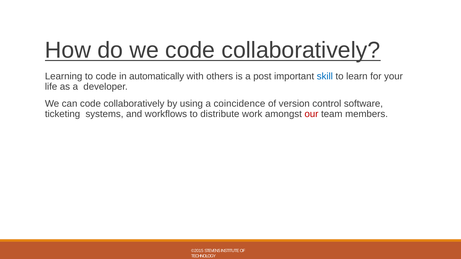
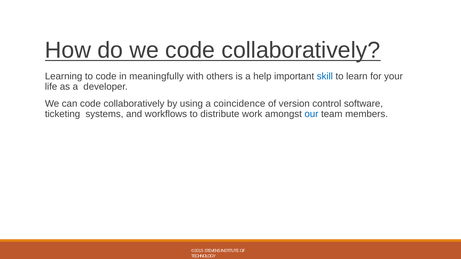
automatically: automatically -> meaningfully (157, 76)
post: post -> help (262, 76)
our colour: red -> blue (312, 114)
